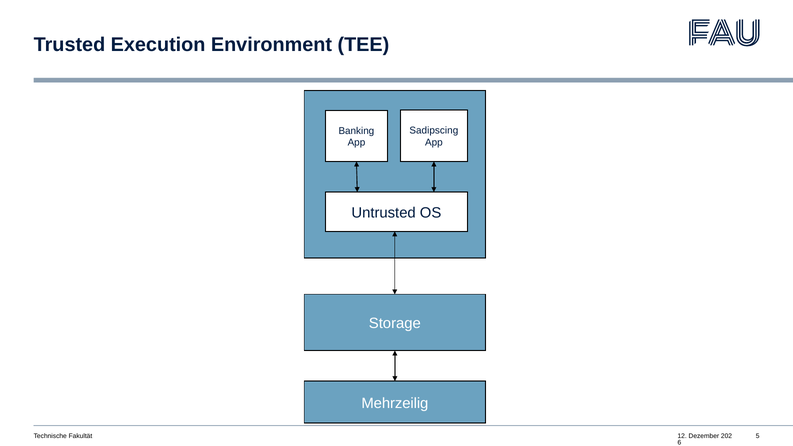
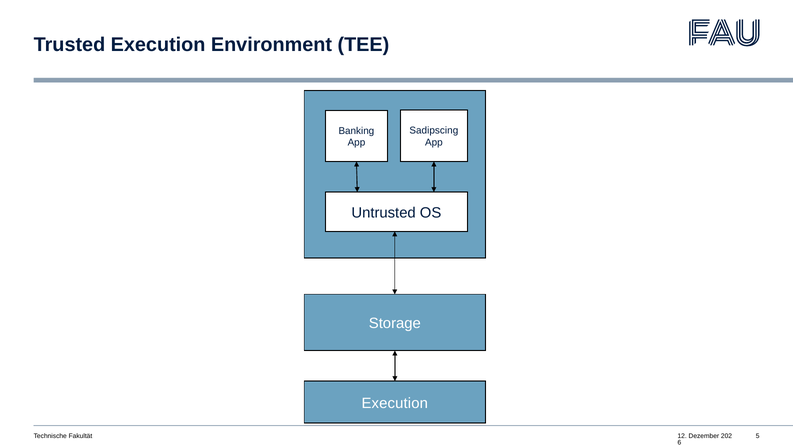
Mehrzeilig: Mehrzeilig -> Execution (395, 403)
